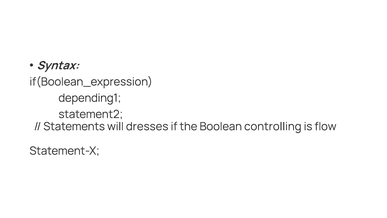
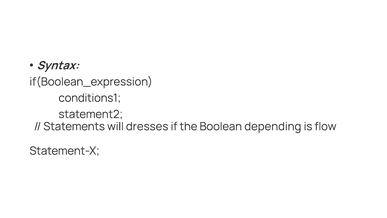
depending1: depending1 -> conditions1 (90, 98)
controlling: controlling -> depending (273, 126)
